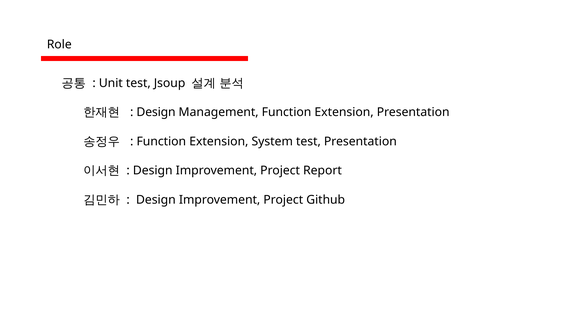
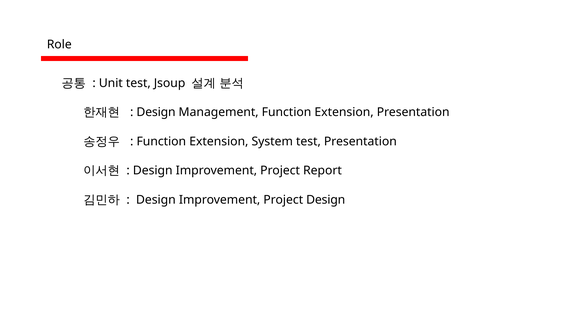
Project Github: Github -> Design (326, 200)
